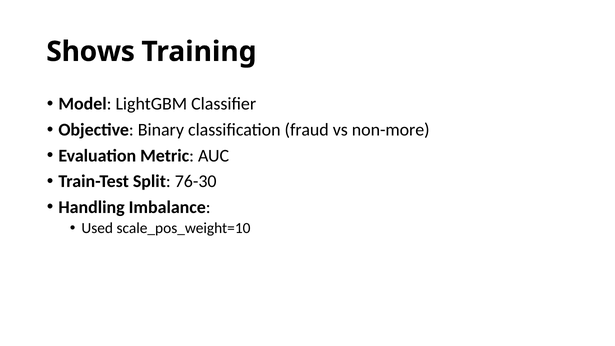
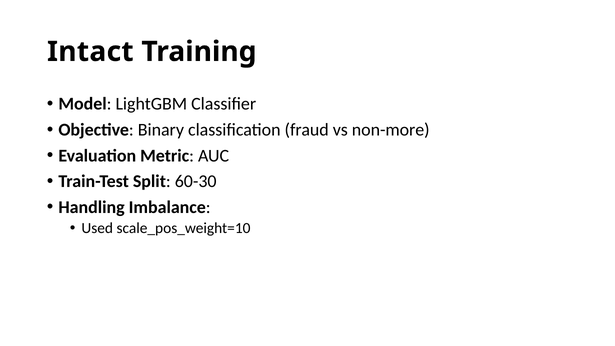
Shows: Shows -> Intact (90, 52)
76-30: 76-30 -> 60-30 (196, 181)
